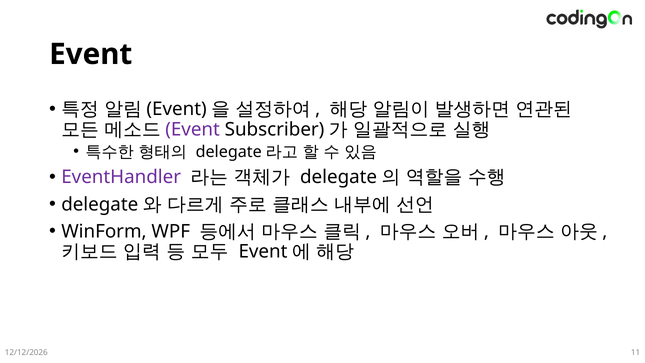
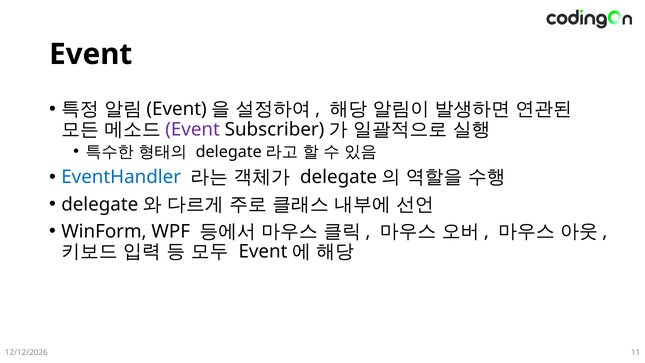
EventHandler colour: purple -> blue (121, 177)
